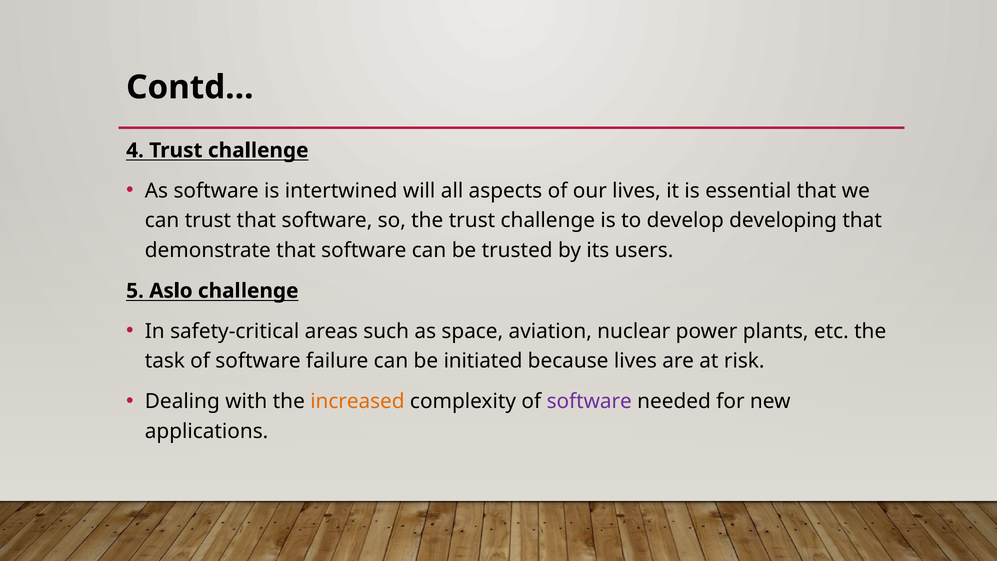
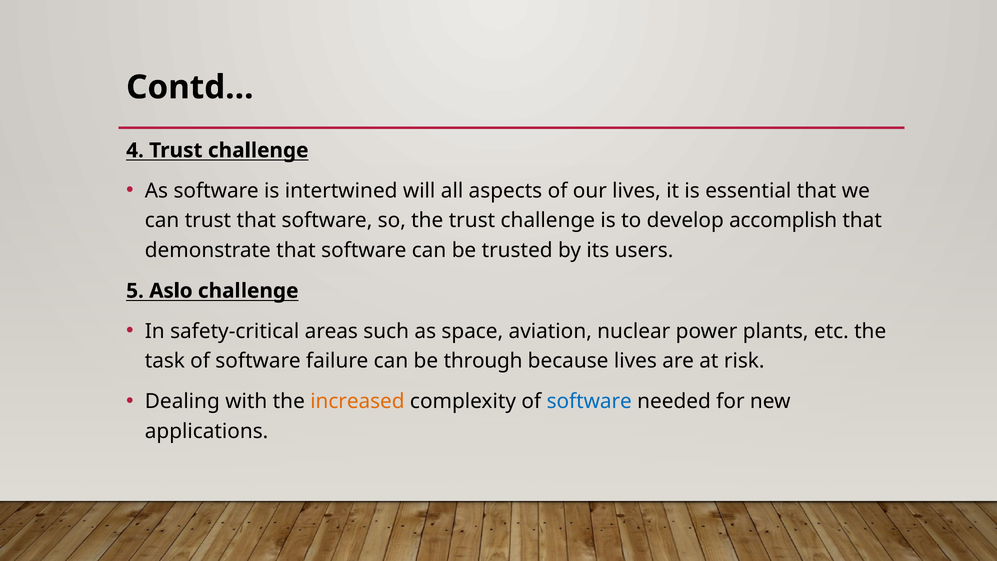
developing: developing -> accomplish (783, 221)
initiated: initiated -> through (483, 361)
software colour: purple -> blue (589, 401)
